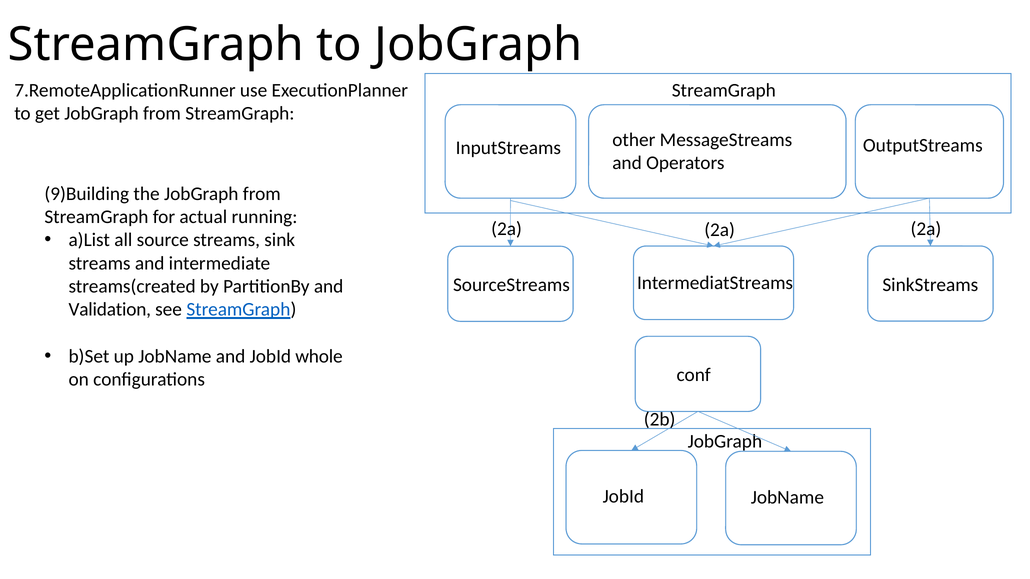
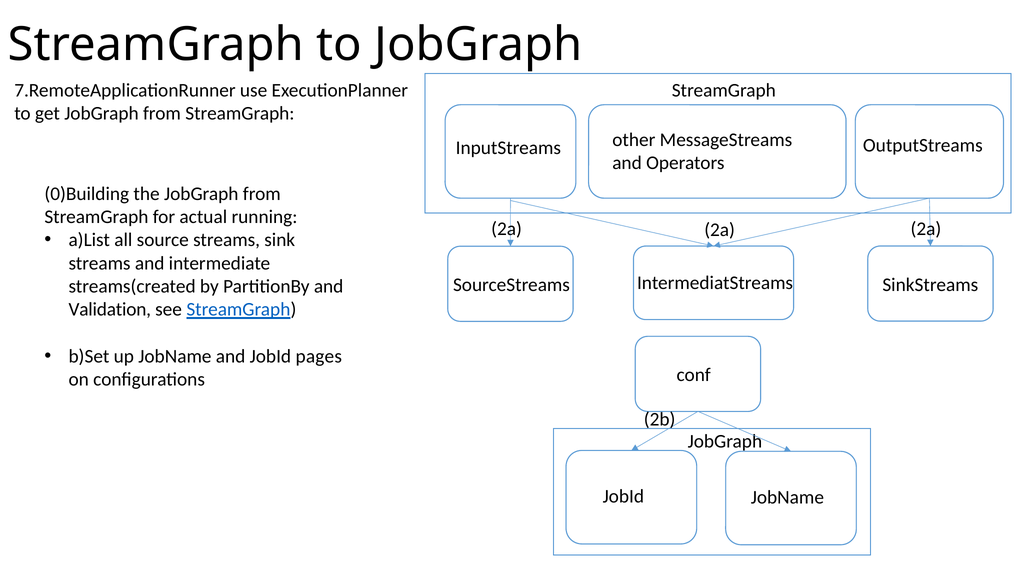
9)Building: 9)Building -> 0)Building (87, 194)
whole: whole -> pages (319, 356)
